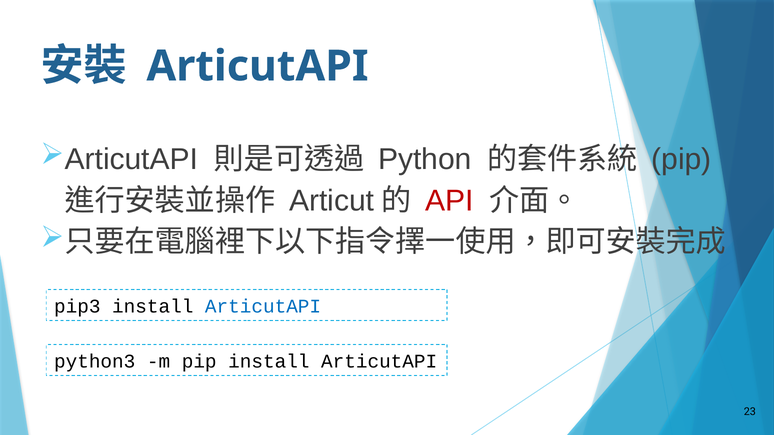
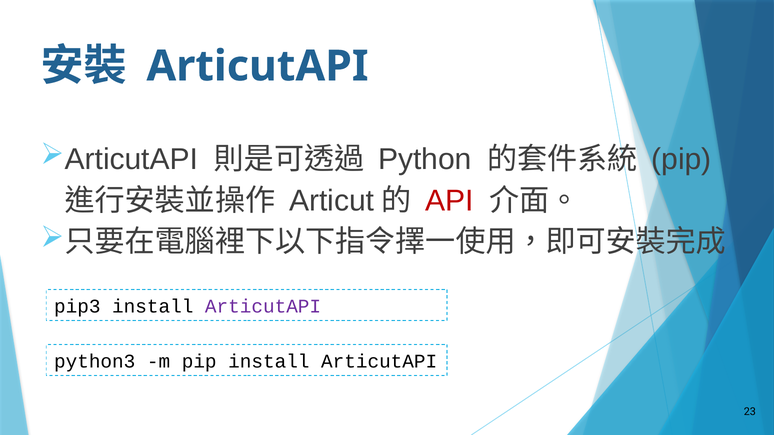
ArticutAPI colour: blue -> purple (263, 307)
